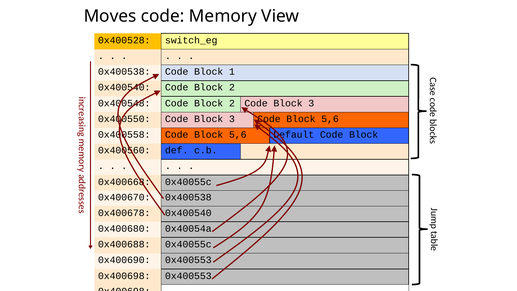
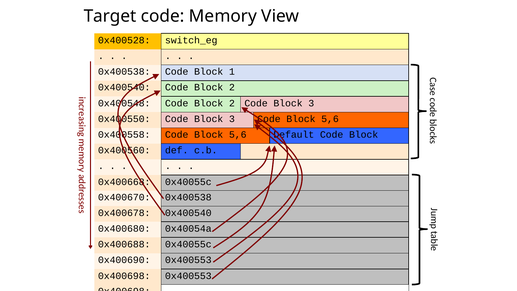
Moves: Moves -> Target (110, 16)
